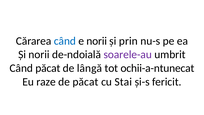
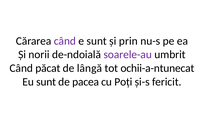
când colour: blue -> purple (65, 41)
e norii: norii -> sunt (97, 41)
Eu raze: raze -> sunt (46, 82)
de păcat: păcat -> pacea (86, 82)
Stai: Stai -> Poți (123, 82)
